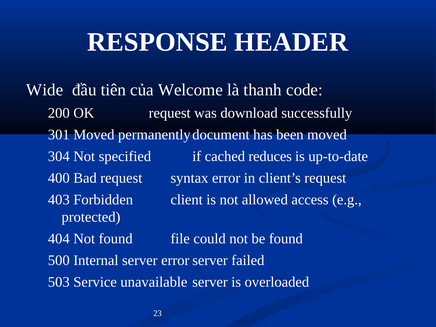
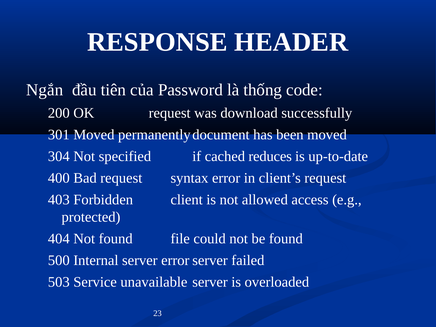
Wide: Wide -> Ngắn (45, 90)
Welcome: Welcome -> Password (190, 90)
thanh: thanh -> thống (263, 90)
